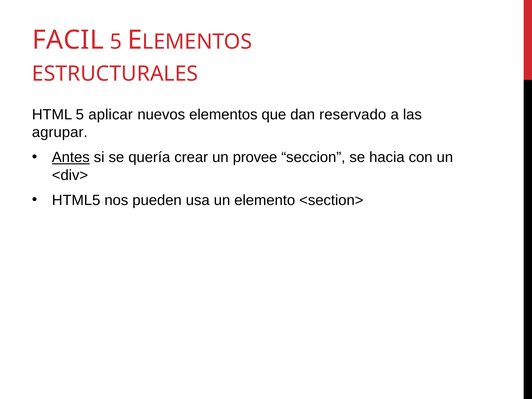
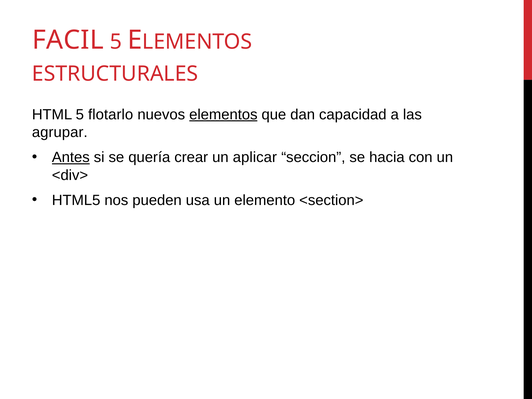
aplicar: aplicar -> flotarlo (111, 115)
elementos underline: none -> present (223, 115)
reservado: reservado -> capacidad (353, 115)
provee: provee -> aplicar (255, 157)
